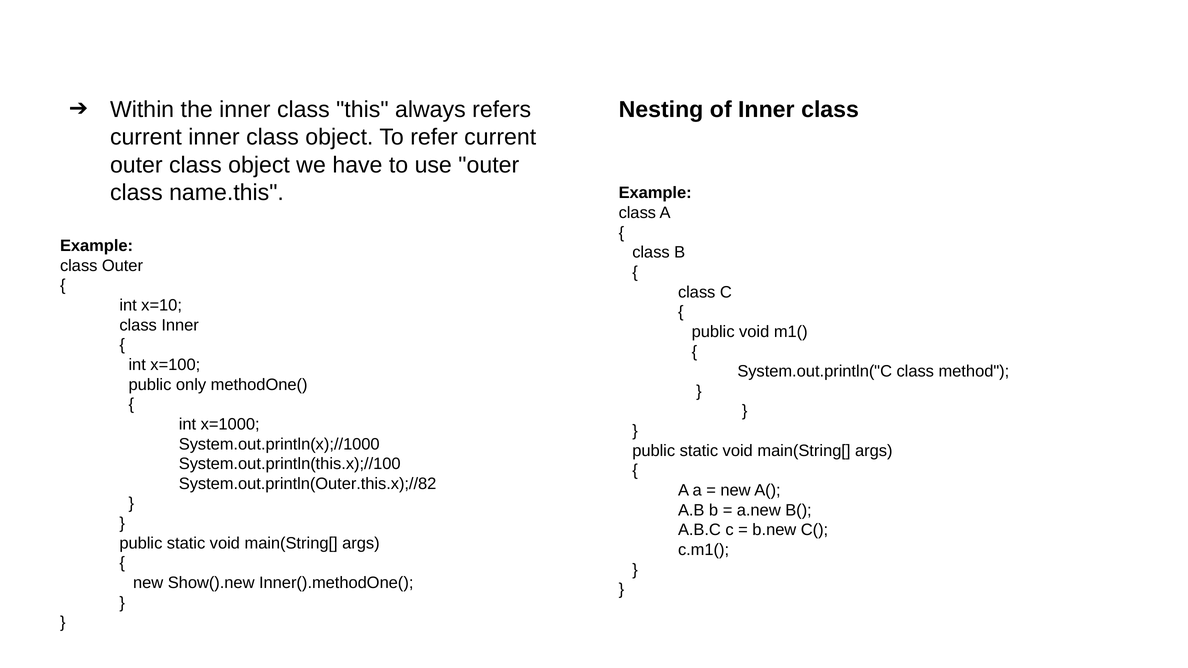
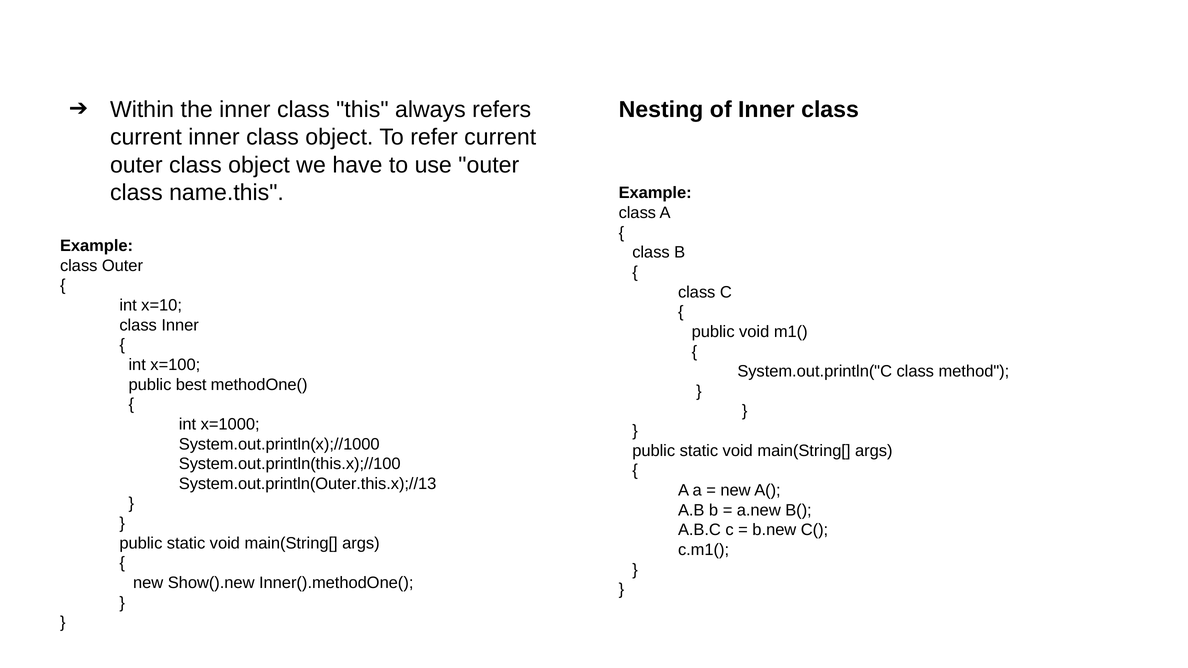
only: only -> best (191, 385)
System.out.println(Outer.this.x);//82: System.out.println(Outer.this.x);//82 -> System.out.println(Outer.this.x);//13 (308, 484)
